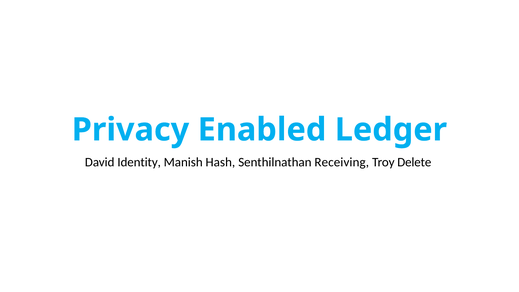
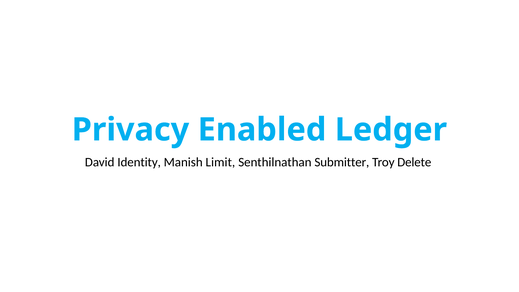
Hash: Hash -> Limit (220, 162)
Receiving: Receiving -> Submitter (342, 162)
